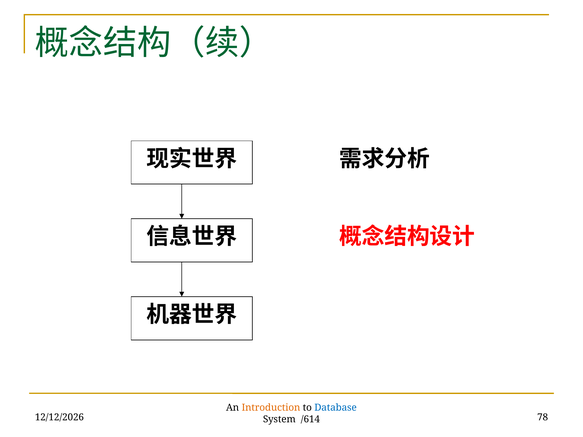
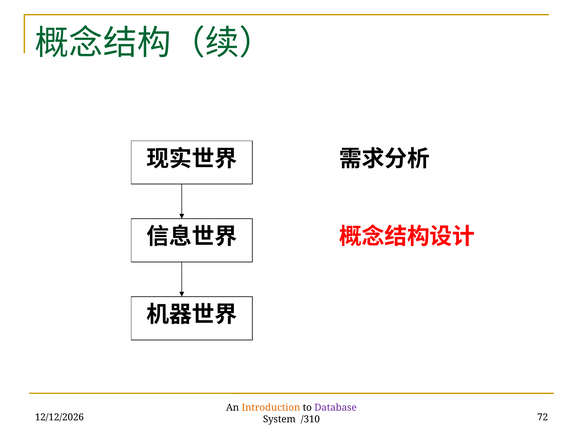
Database colour: blue -> purple (336, 408)
78: 78 -> 72 (543, 418)
/614: /614 -> /310 (310, 419)
